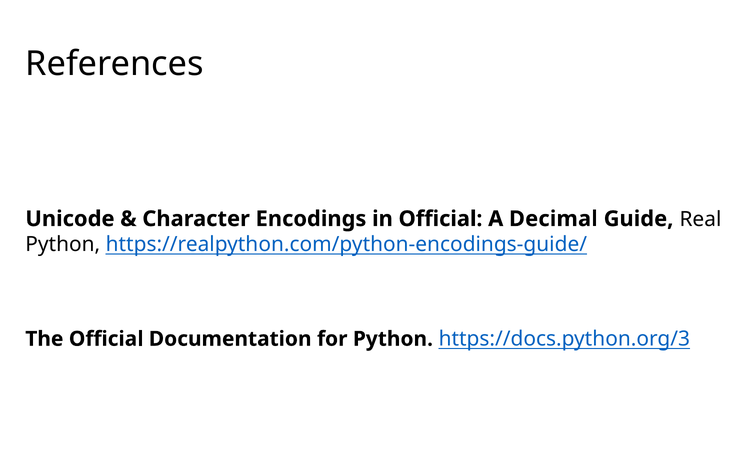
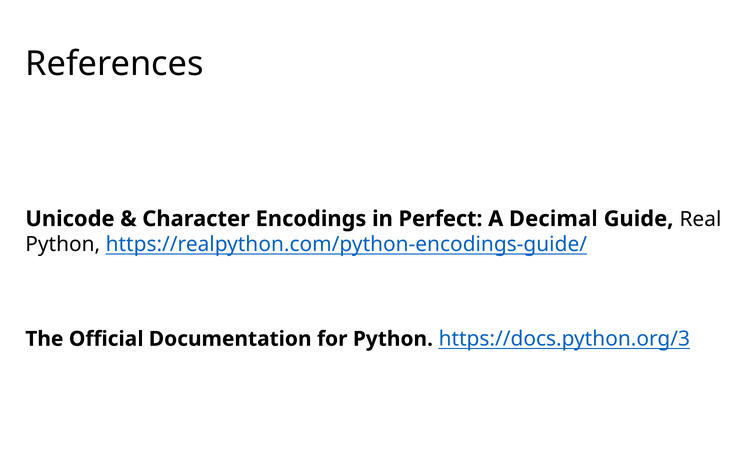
in Official: Official -> Perfect (441, 219)
